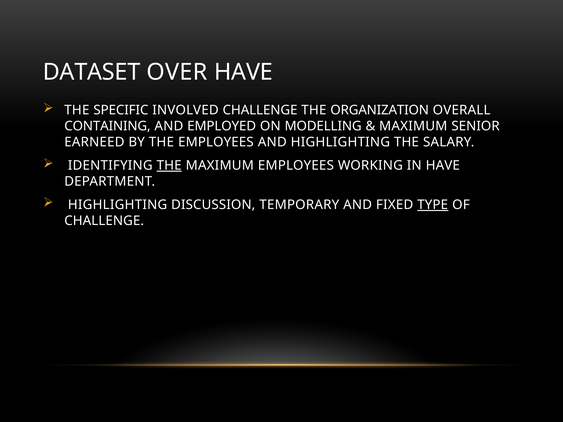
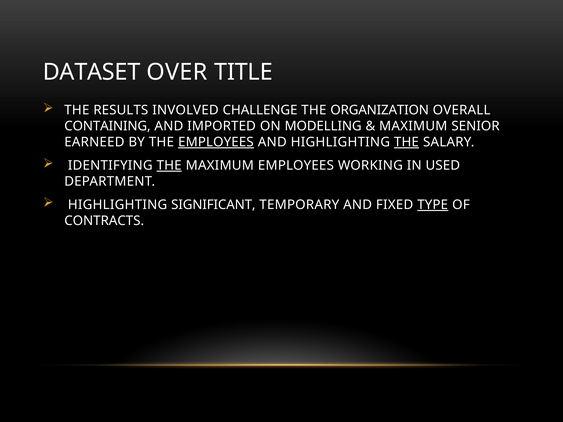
OVER HAVE: HAVE -> TITLE (244, 72)
SPECIFIC: SPECIFIC -> RESULTS (121, 110)
EMPLOYED: EMPLOYED -> IMPORTED (222, 126)
EMPLOYEES underline: none -> present (216, 142)
THE underline: none -> present (406, 142)
IN HAVE: HAVE -> USED (443, 166)
DISCUSSION: DISCUSSION -> SIGNIFICANT (213, 205)
CHALLENGE: CHALLENGE -> CONTRACTS (104, 221)
